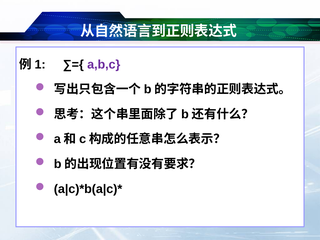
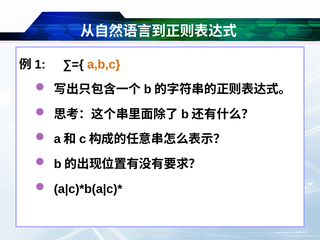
a,b,c colour: purple -> orange (104, 64)
